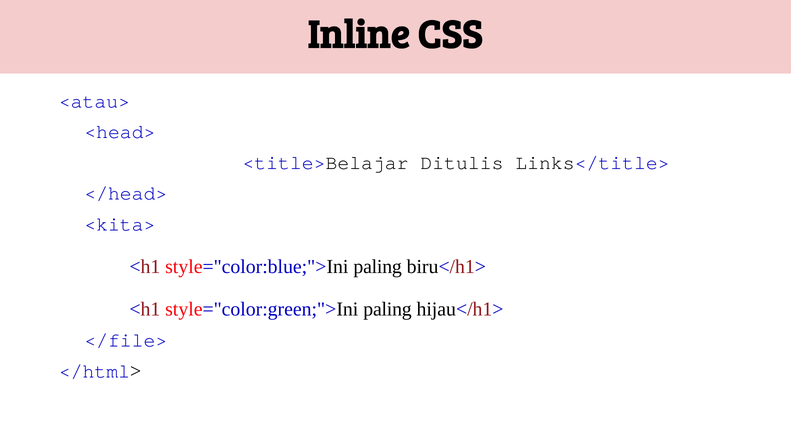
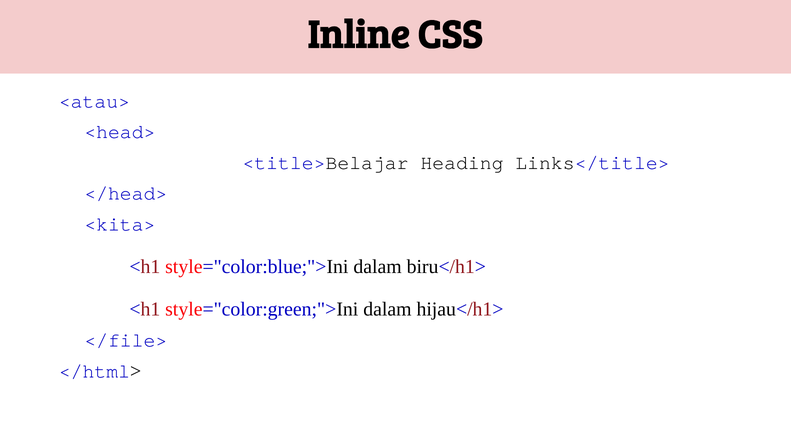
Ditulis: Ditulis -> Heading (462, 163)
style="color:blue;">Ini paling: paling -> dalam (378, 267)
style="color:green;">Ini paling: paling -> dalam (387, 309)
